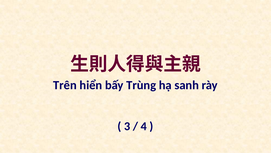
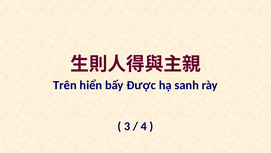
Trùng: Trùng -> Ðược (141, 85)
